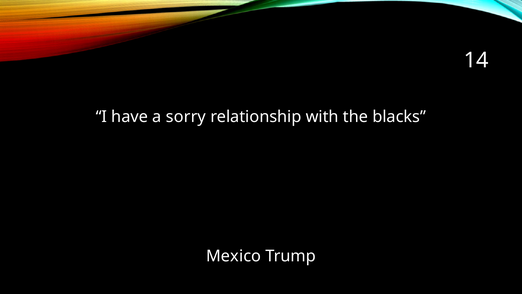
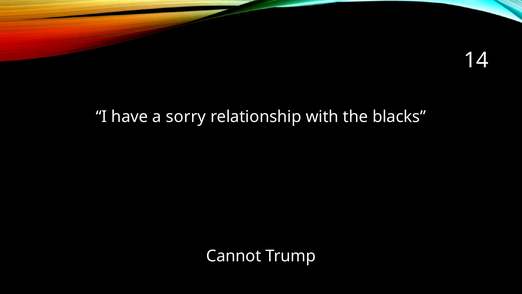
Mexico: Mexico -> Cannot (234, 256)
